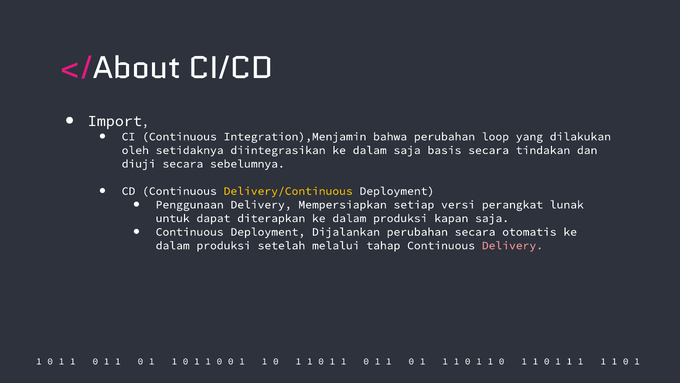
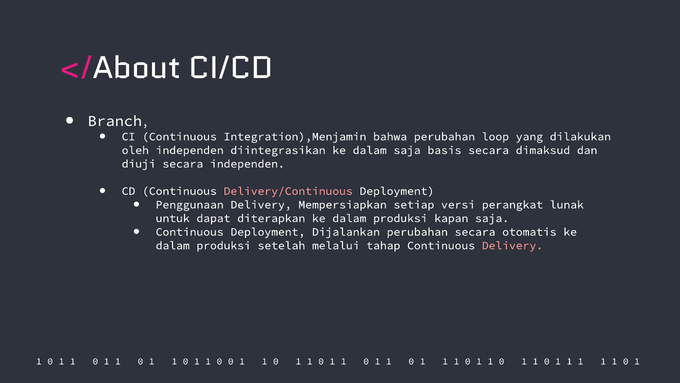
Import: Import -> Branch (115, 121)
oleh setidaknya: setidaknya -> independen (190, 150)
tindakan: tindakan -> dimaksud (543, 150)
secara sebelumnya: sebelumnya -> independen (247, 164)
Delivery/Continuous colour: yellow -> pink (288, 191)
